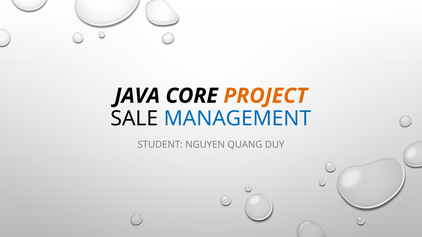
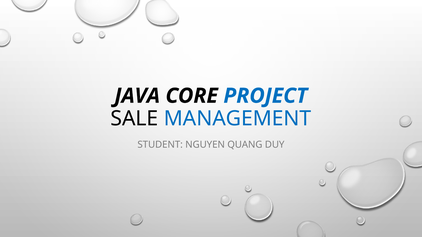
PROJECT colour: orange -> blue (265, 96)
